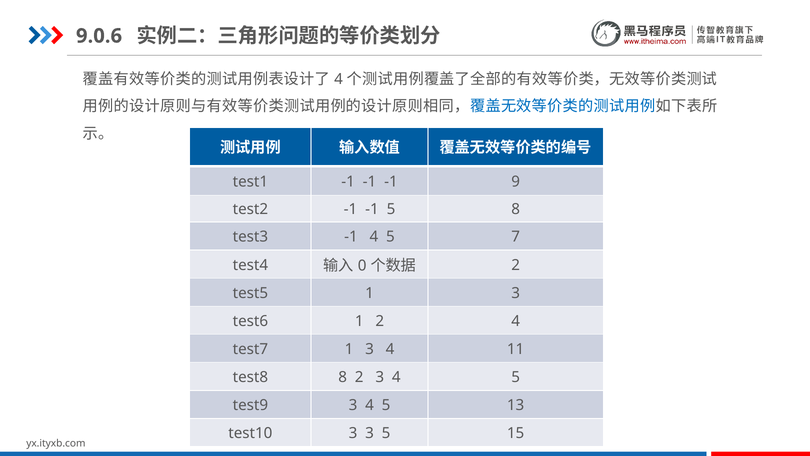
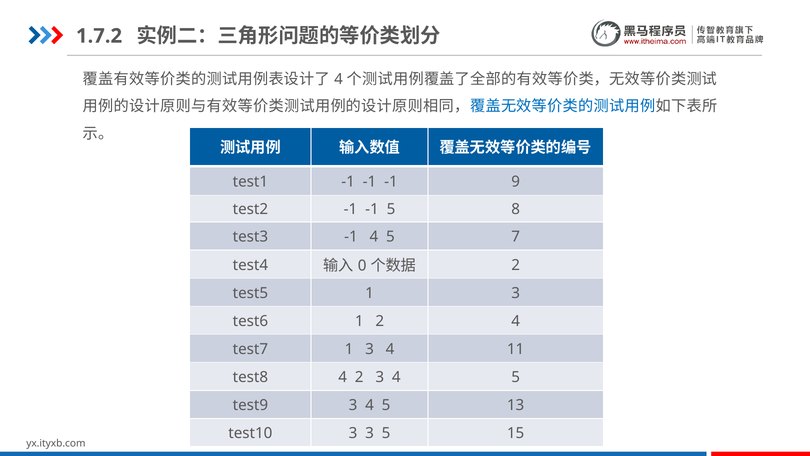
9.0.6: 9.0.6 -> 1.7.2 (99, 36)
test8 8: 8 -> 4 (343, 377)
